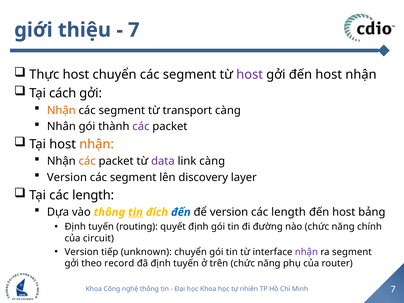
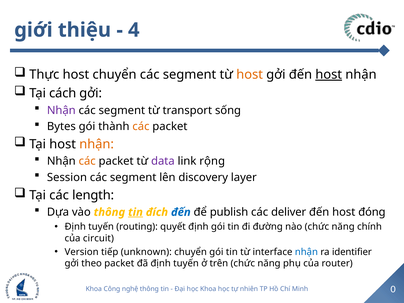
7: 7 -> 4 (134, 30)
host colour: purple -> orange (250, 75)
host underline: none -> present (329, 75)
Nhận colour: orange -> purple (61, 110)
transport càng: càng -> sống (228, 110)
Nhân: Nhân -> Bytes (61, 126)
các colour: purple -> orange (141, 126)
link càng: càng -> rộng (212, 161)
Version: Version -> Session (67, 177)
để version: version -> publish (229, 212)
length: length -> deliver (289, 212)
bảng: bảng -> đóng (372, 212)
nhận colour: purple -> blue (306, 252)
ra segment: segment -> identifier (352, 252)
theo record: record -> packet (119, 263)
Minh 7: 7 -> 0 (393, 289)
